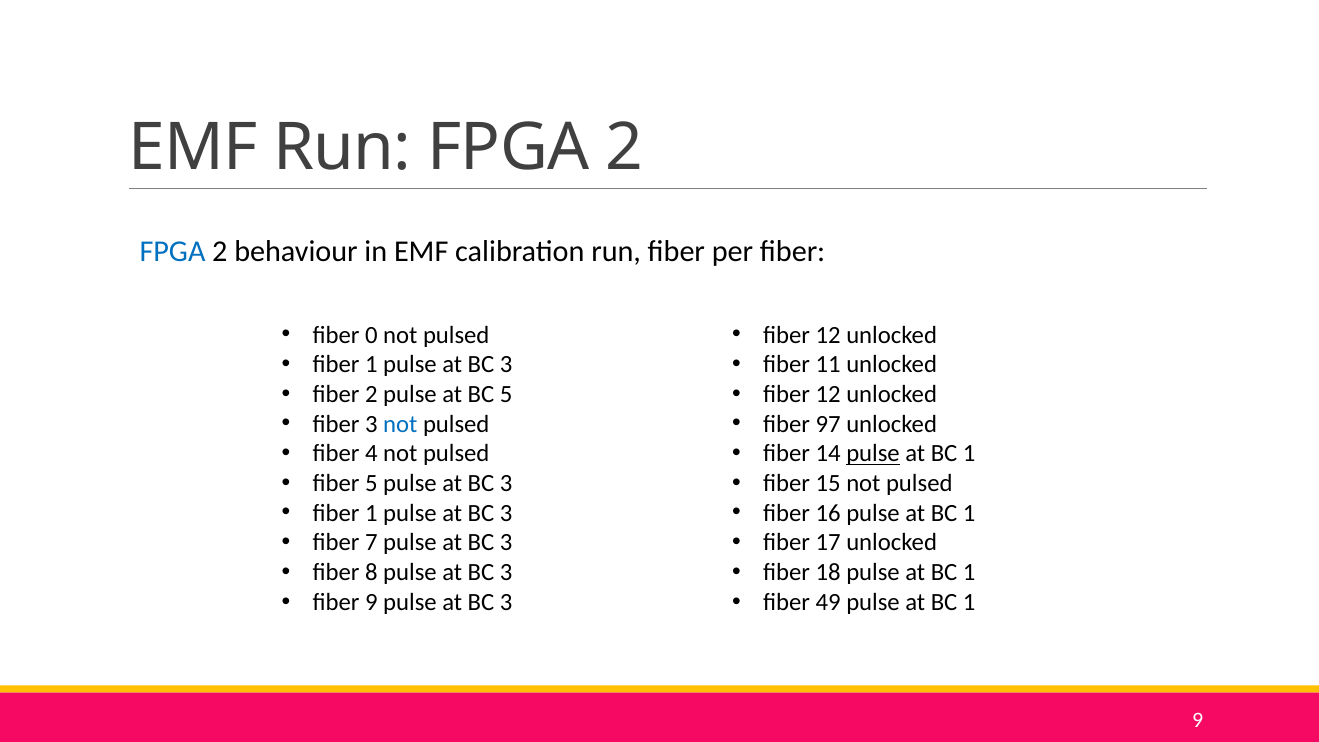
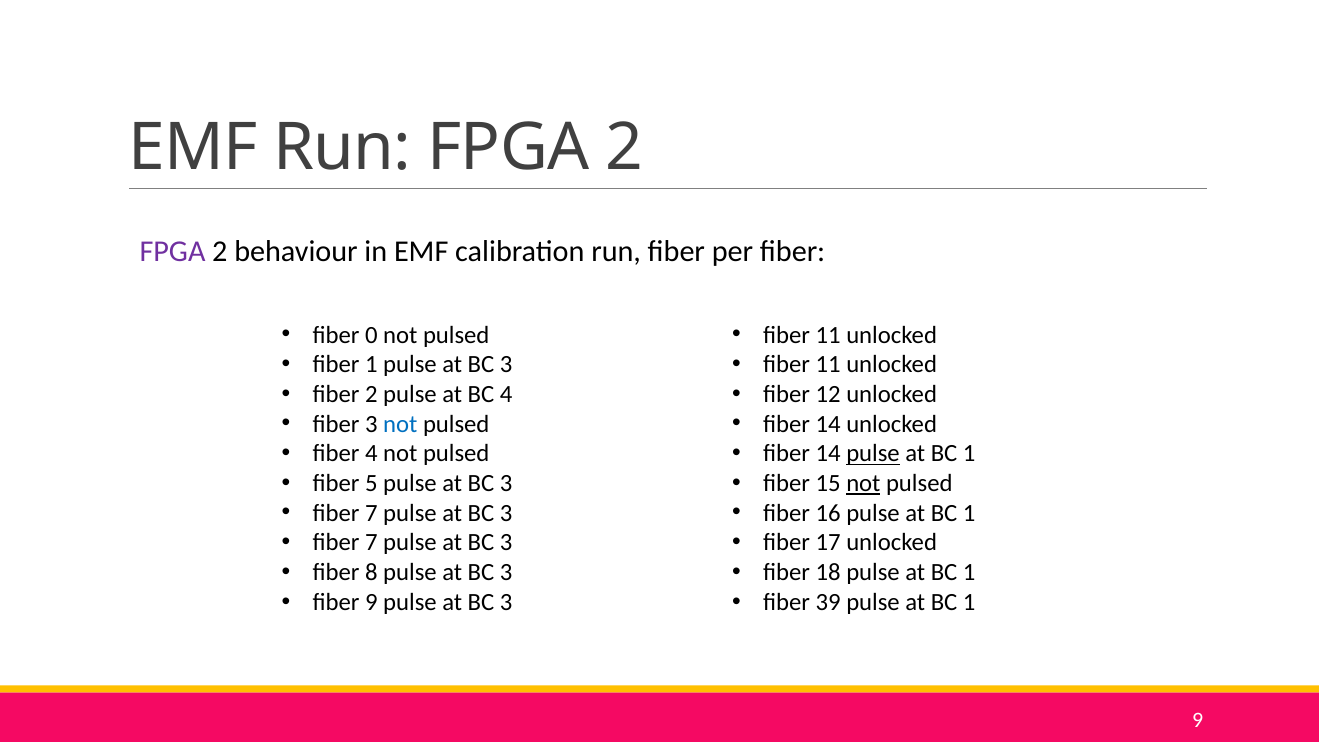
FPGA colour: blue -> purple (173, 252)
12: 12 -> 11 (828, 335)
BC 5: 5 -> 4 (506, 394)
97: 97 -> 14 (828, 424)
not underline: none -> present (863, 483)
1: 1 -> 7 (371, 513)
49: 49 -> 39 (828, 602)
